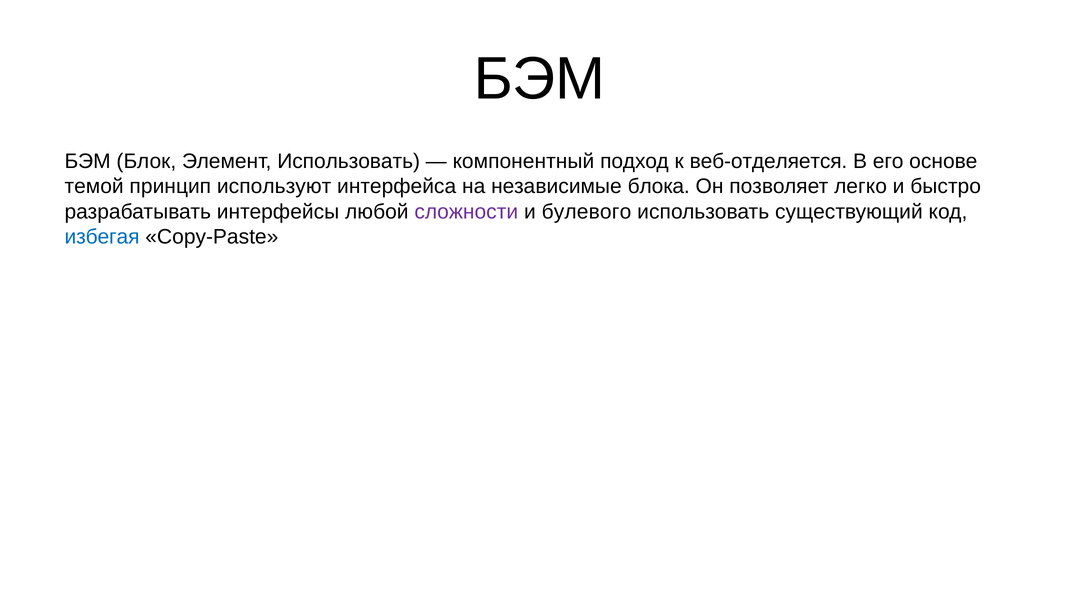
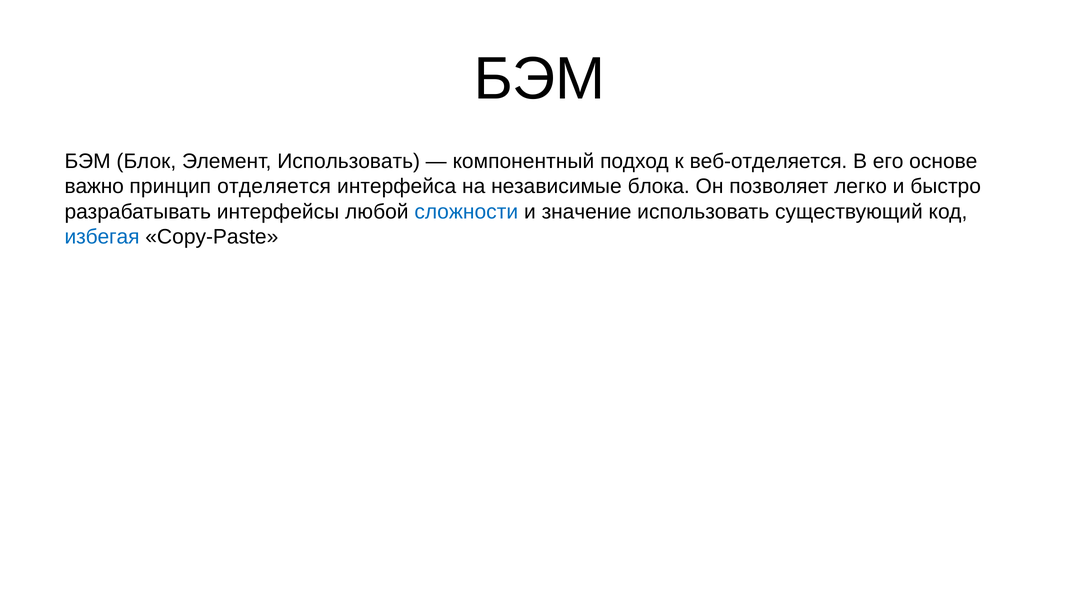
темой: темой -> важно (94, 187)
используют: используют -> отделяется (274, 187)
сложности colour: purple -> blue (466, 212)
булевого: булевого -> значение (587, 212)
